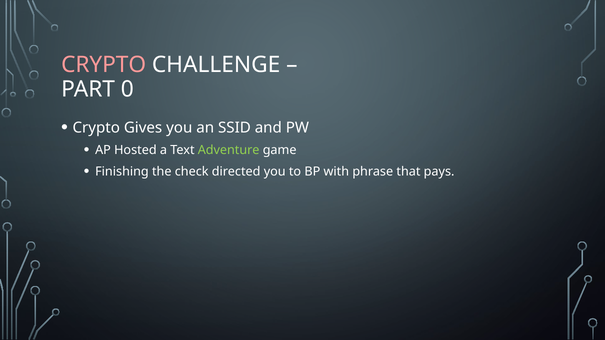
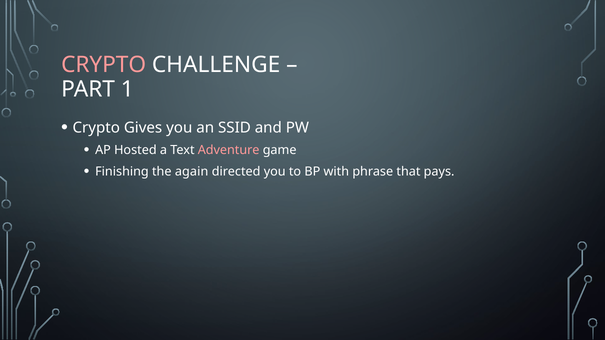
0: 0 -> 1 (127, 89)
Adventure colour: light green -> pink (229, 150)
check: check -> again (192, 172)
